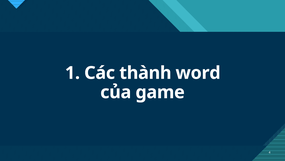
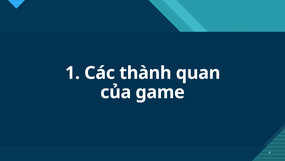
word: word -> quan (198, 73)
